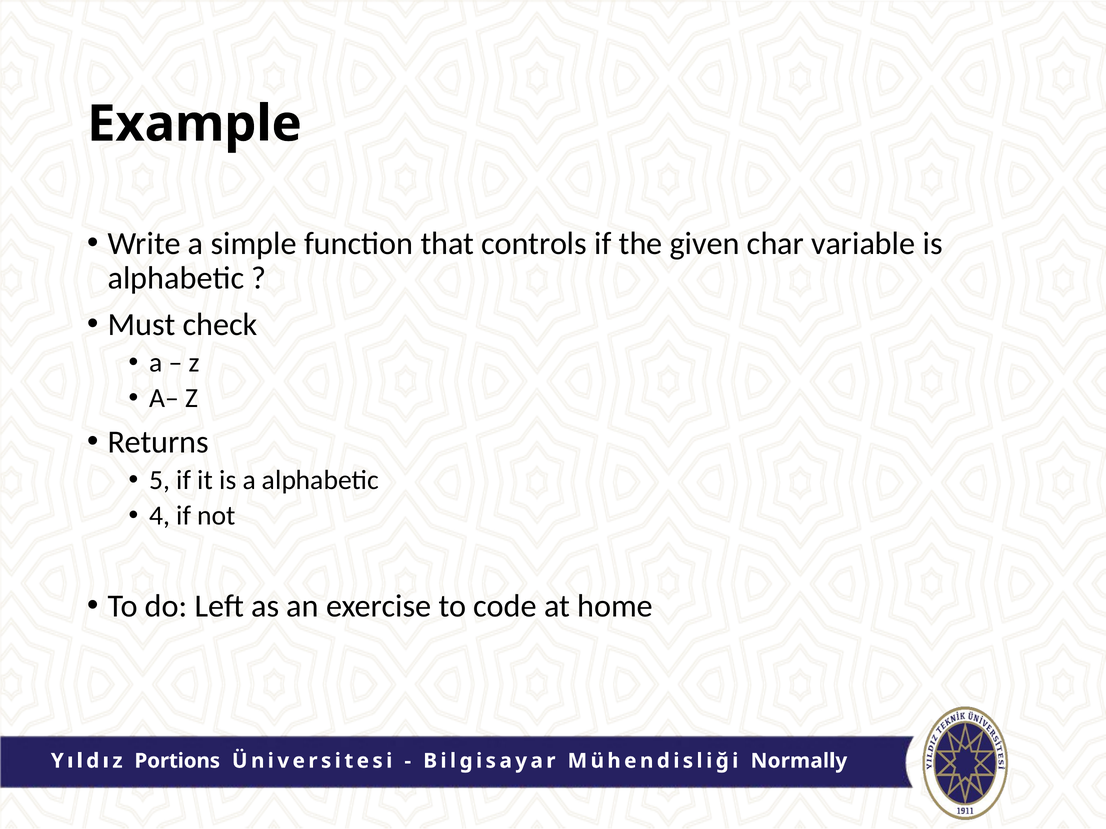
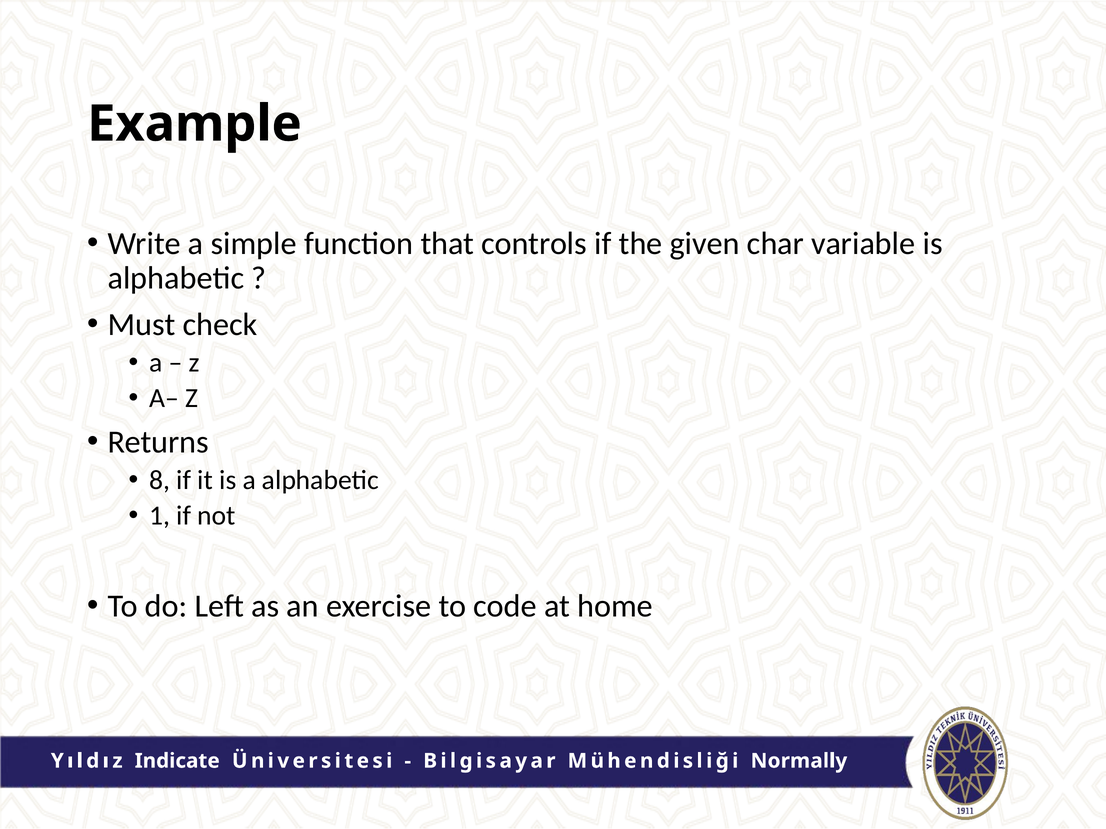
5: 5 -> 8 (160, 481)
4: 4 -> 1 (160, 516)
Portions: Portions -> Indicate (177, 761)
